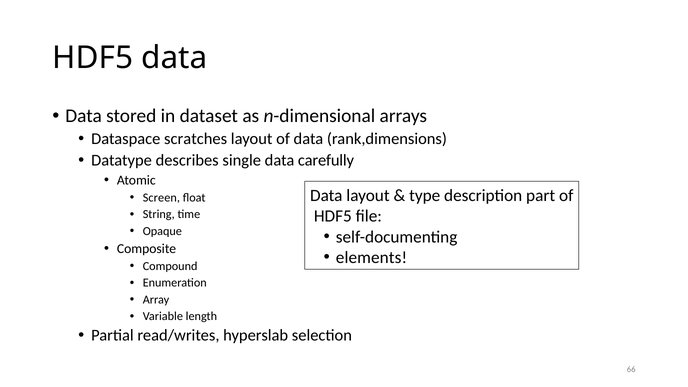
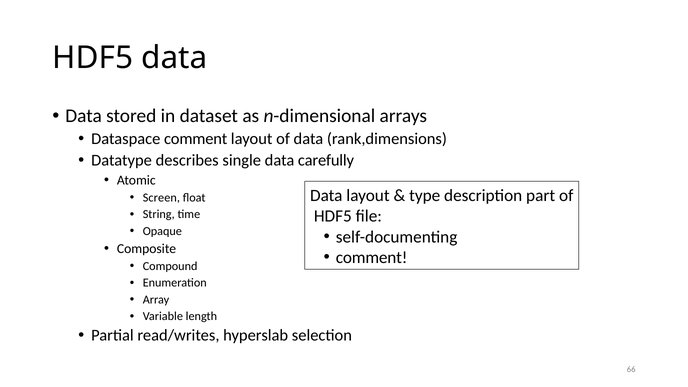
Dataspace scratches: scratches -> comment (196, 139)
elements: elements -> comment (372, 257)
